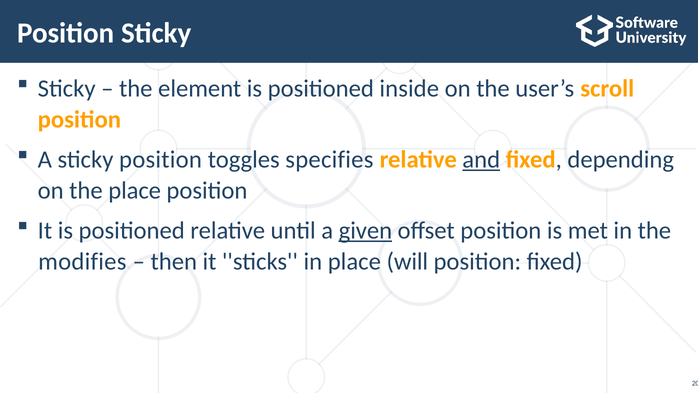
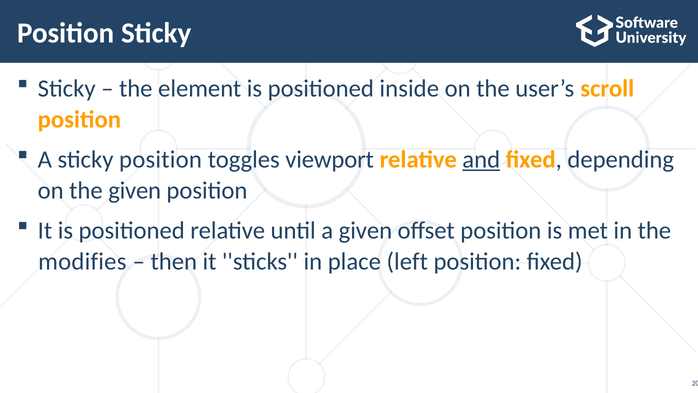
specifies: specifies -> viewport (330, 159)
the place: place -> given (135, 191)
given underline: present -> none (365, 230)
will: will -> left (407, 262)
